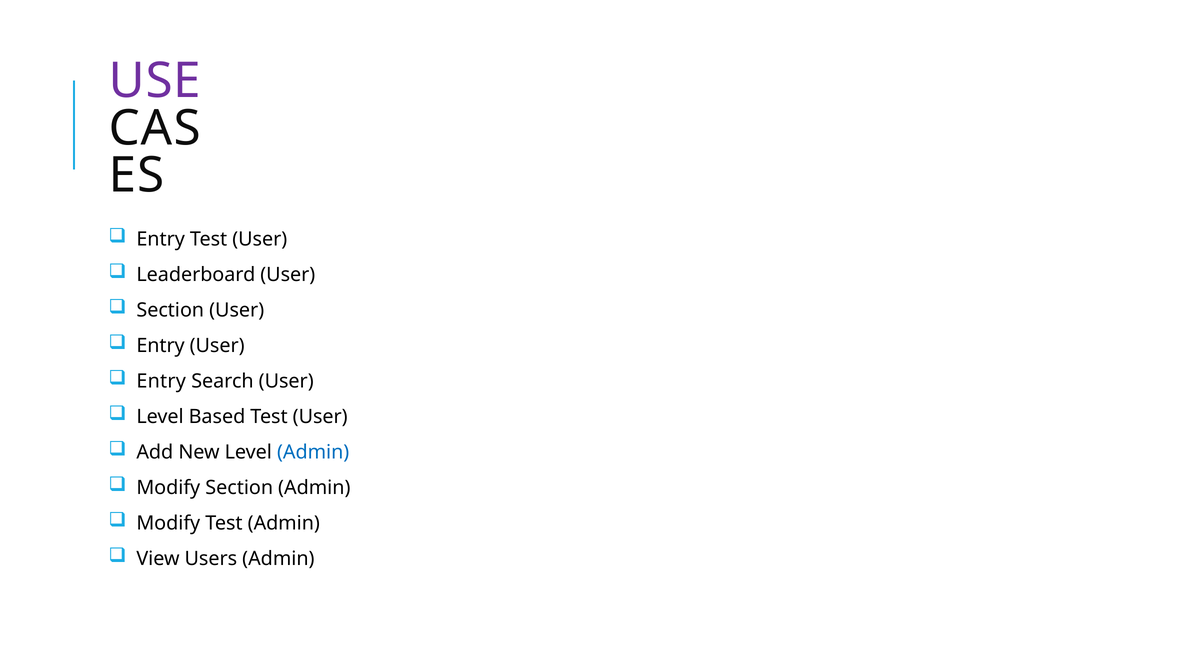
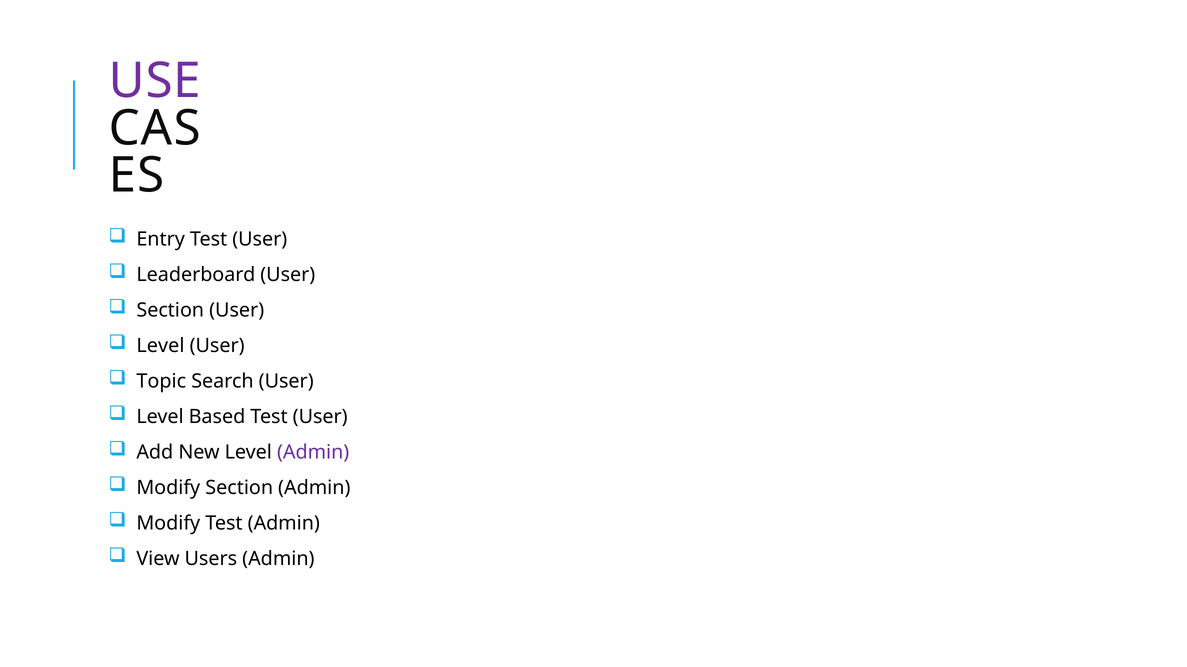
Entry: Entry -> Level (160, 346)
Entry: Entry -> Topic (161, 382)
Admin colour: blue -> purple (313, 453)
